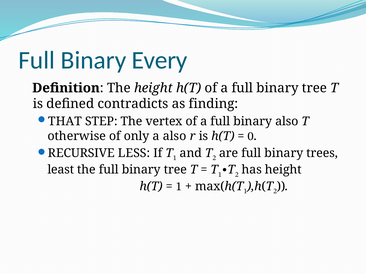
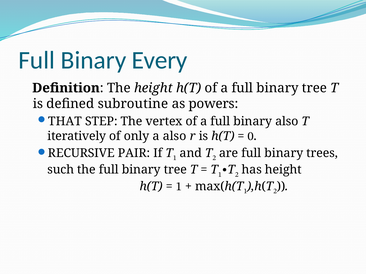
contradicts: contradicts -> subroutine (133, 104)
finding: finding -> powers (214, 104)
otherwise: otherwise -> iteratively (77, 136)
LESS: LESS -> PAIR (134, 153)
least: least -> such (61, 170)
